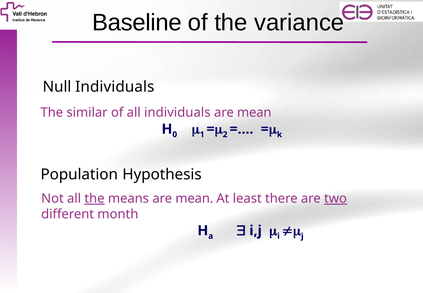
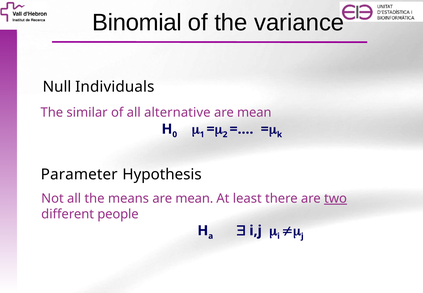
Baseline: Baseline -> Binomial (137, 22)
all individuals: individuals -> alternative (177, 113)
Population: Population -> Parameter (79, 174)
the underline: present -> none (94, 199)
month: month -> people (118, 214)
